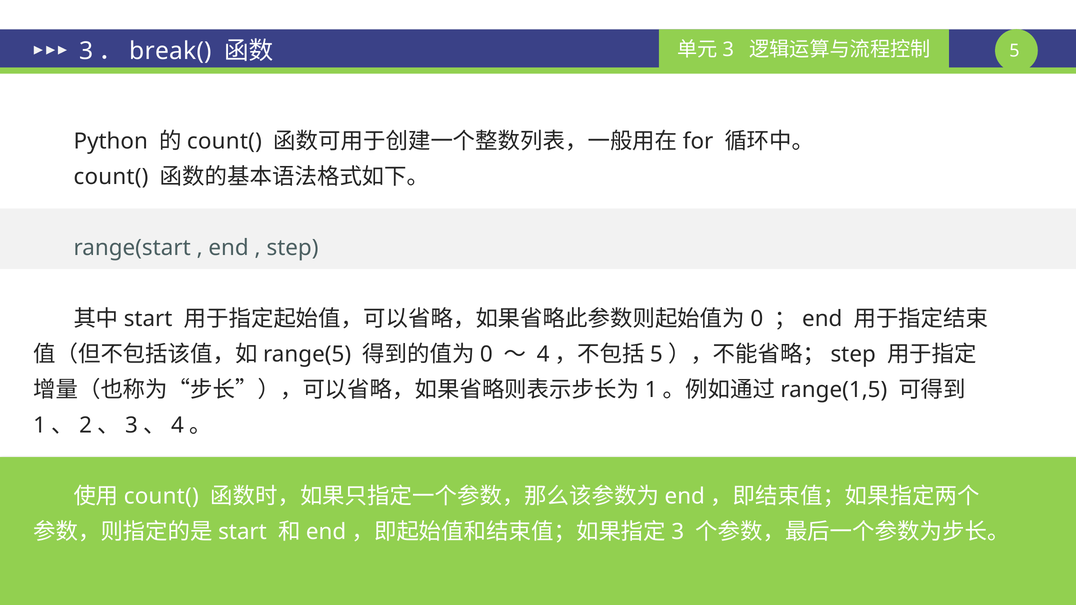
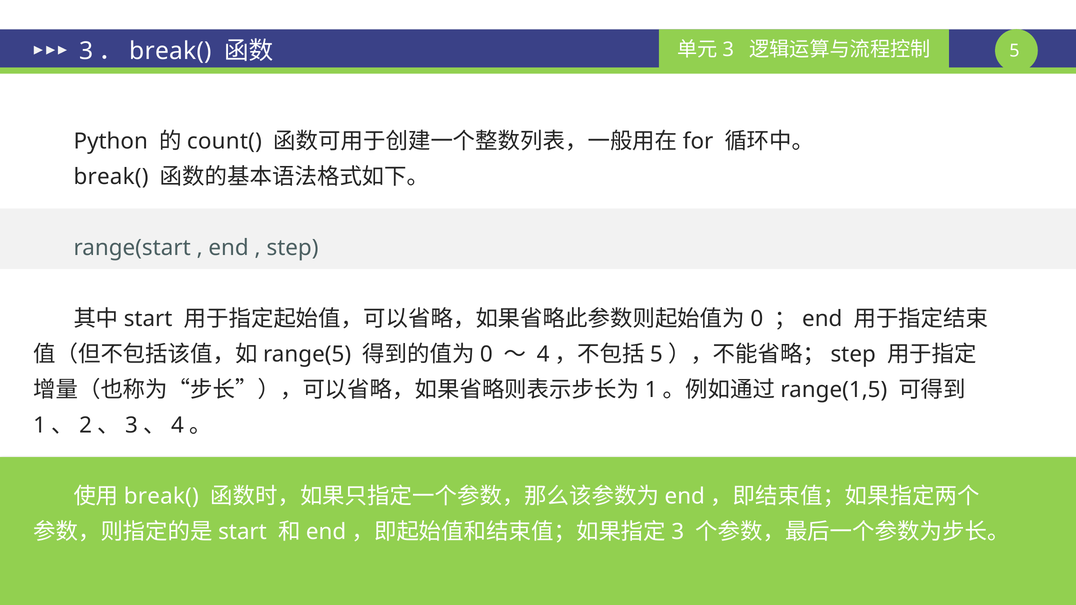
count(: count( -> break( (111, 177)
count(: count( -> break( (161, 496)
